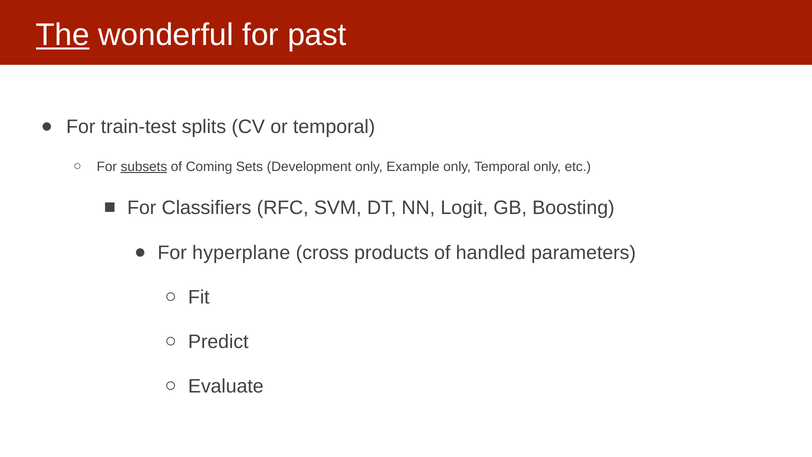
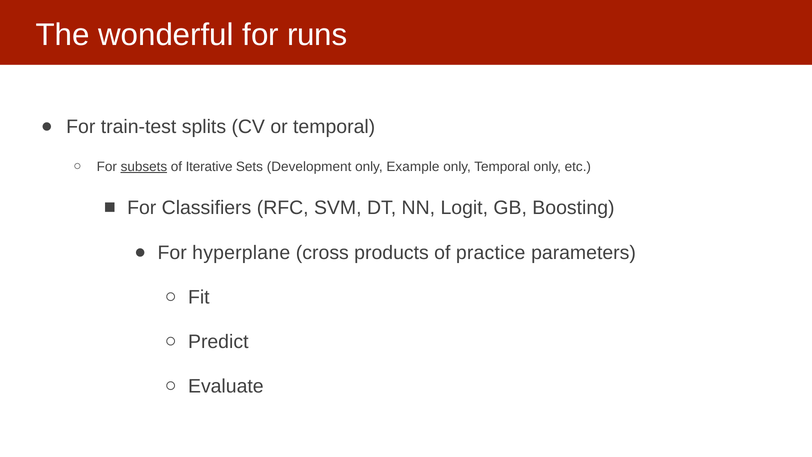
The underline: present -> none (63, 35)
past: past -> runs (317, 35)
Coming: Coming -> Iterative (209, 167)
handled: handled -> practice (491, 253)
